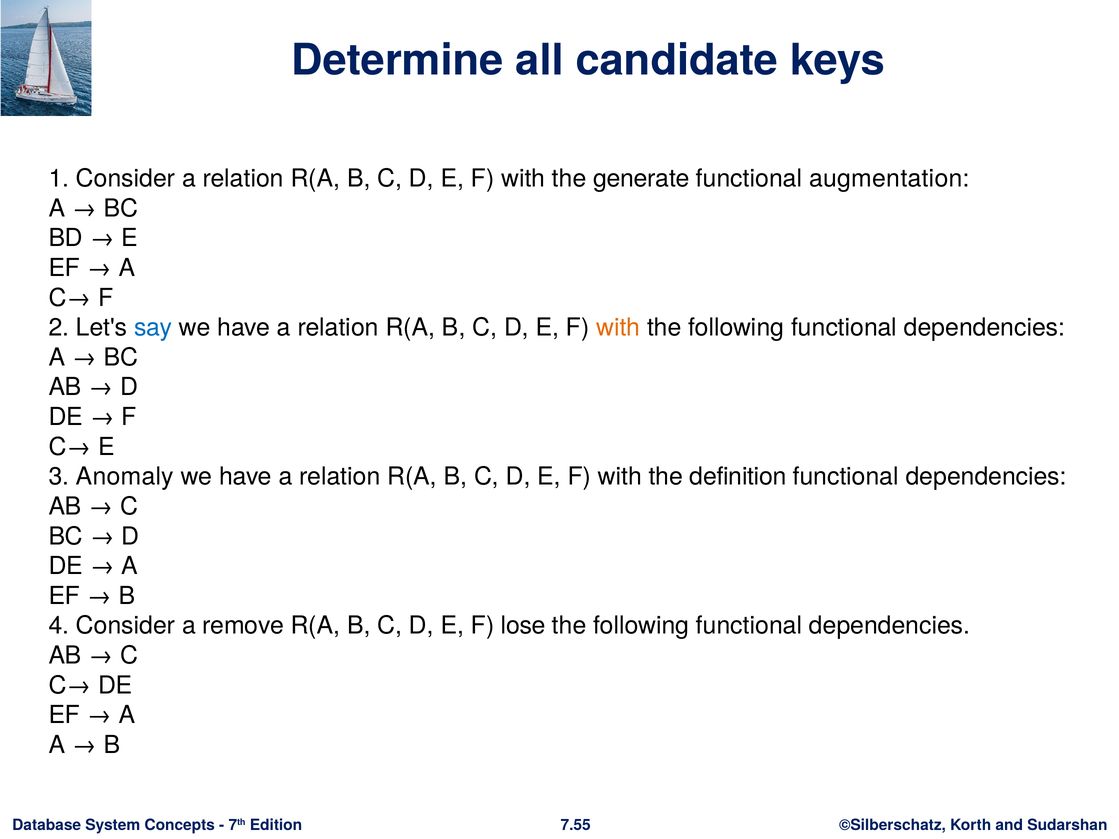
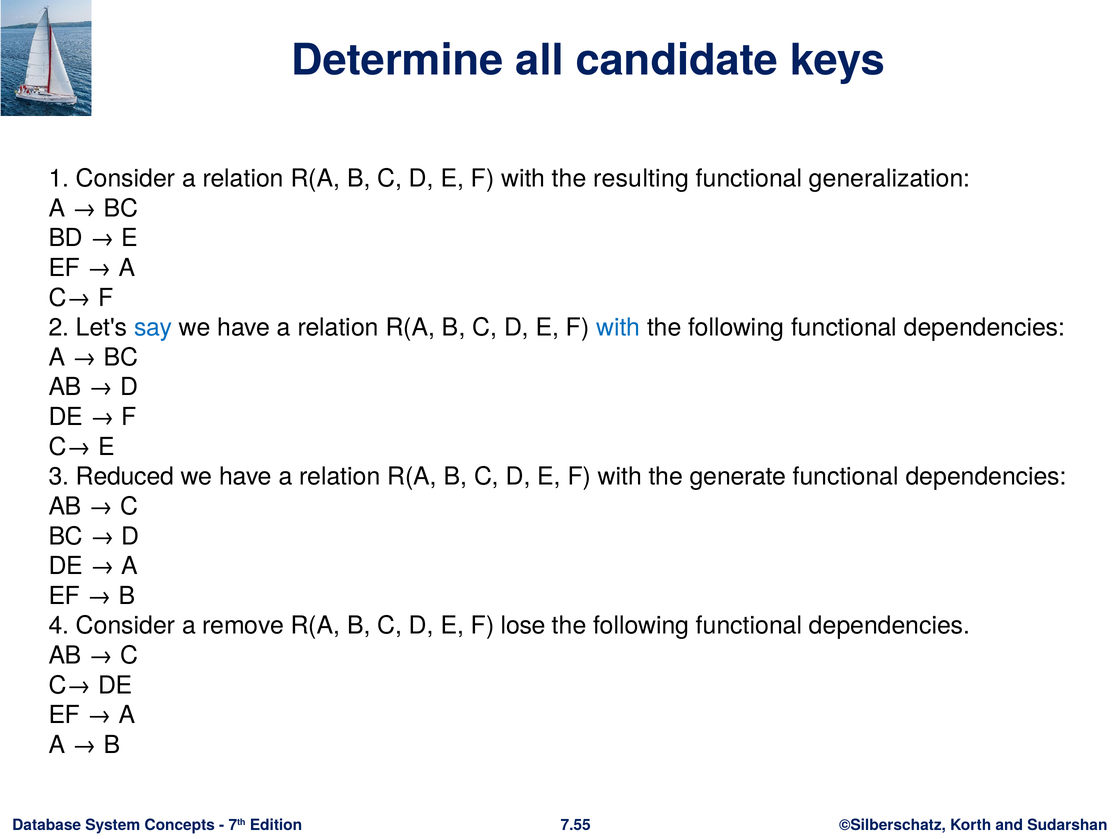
generate: generate -> resulting (641, 179)
augmentation: augmentation -> generalization (890, 179)
with colour: orange -> blue (618, 328)
Anomaly: Anomaly -> Reduced (125, 477)
definition: definition -> generate (738, 477)
